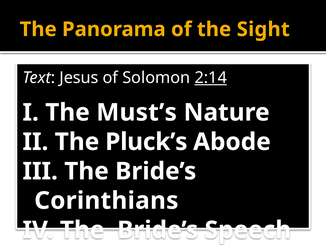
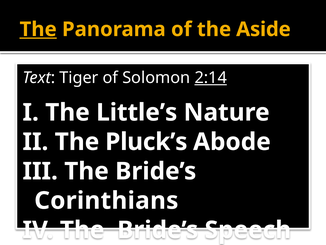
The underline: none -> present (38, 29)
Sight: Sight -> Aside (263, 29)
Jesus: Jesus -> Tiger (79, 77)
Must’s: Must’s -> Little’s (137, 112)
